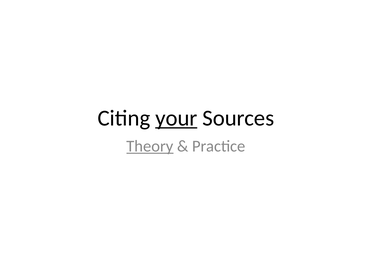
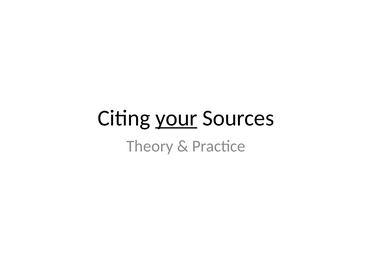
Theory underline: present -> none (150, 146)
